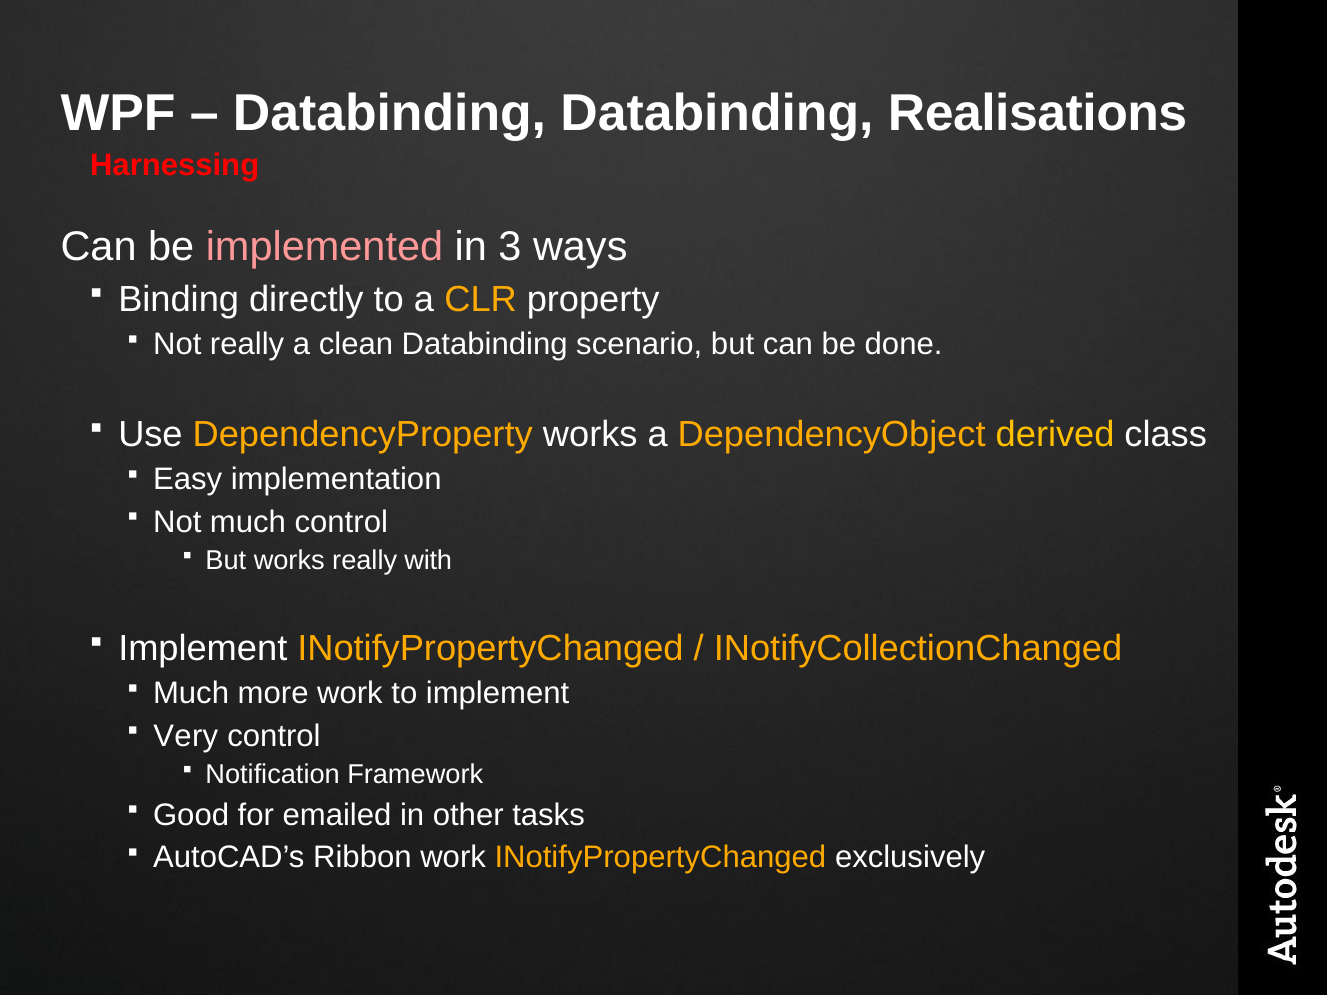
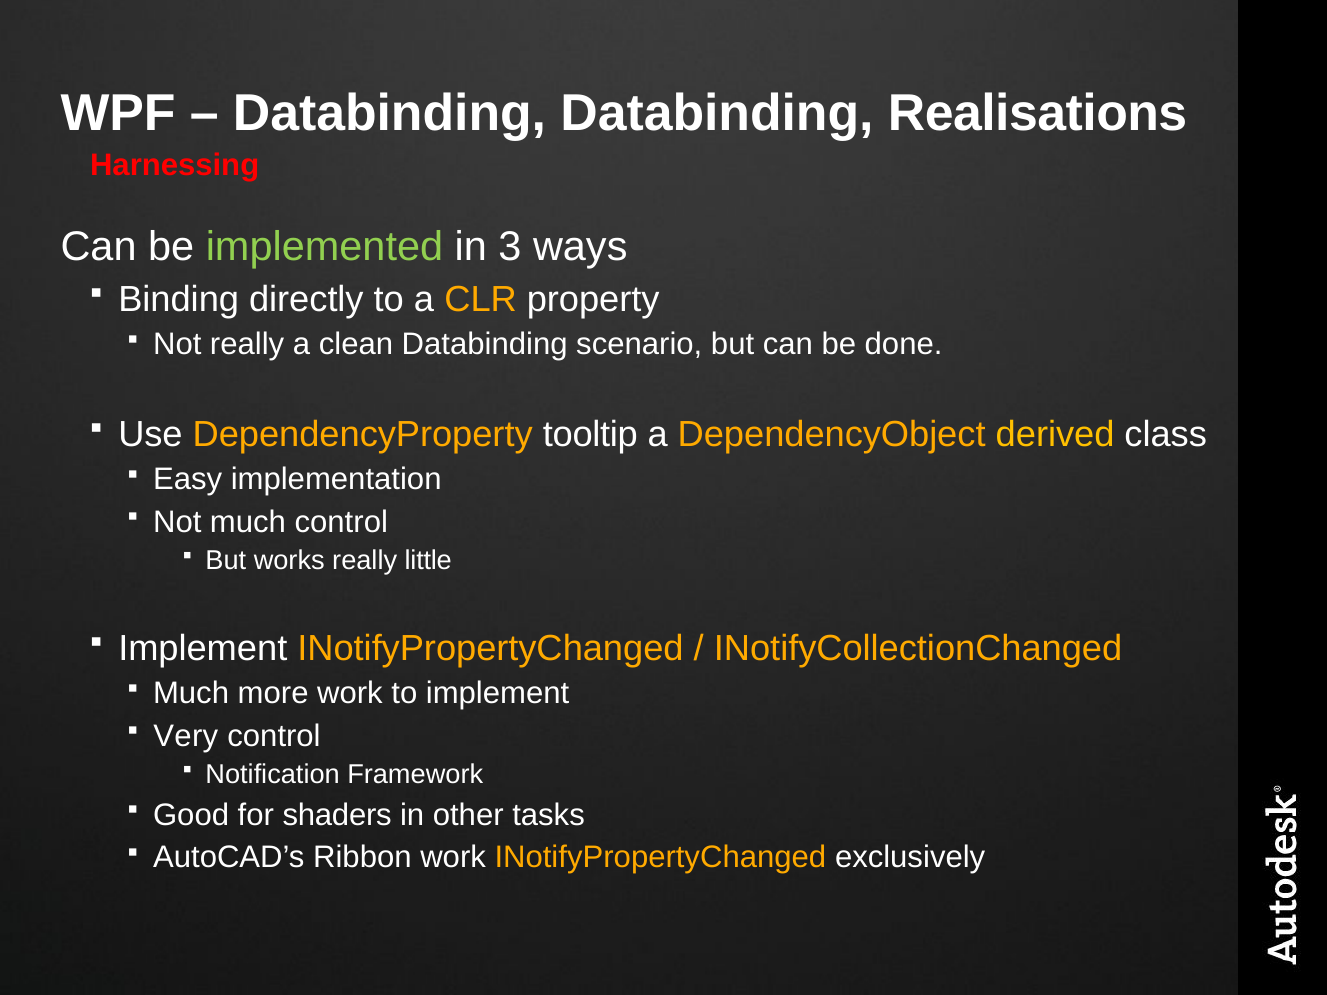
implemented colour: pink -> light green (324, 247)
DependencyProperty works: works -> tooltip (590, 434)
with: with -> little (428, 561)
emailed: emailed -> shaders (337, 815)
